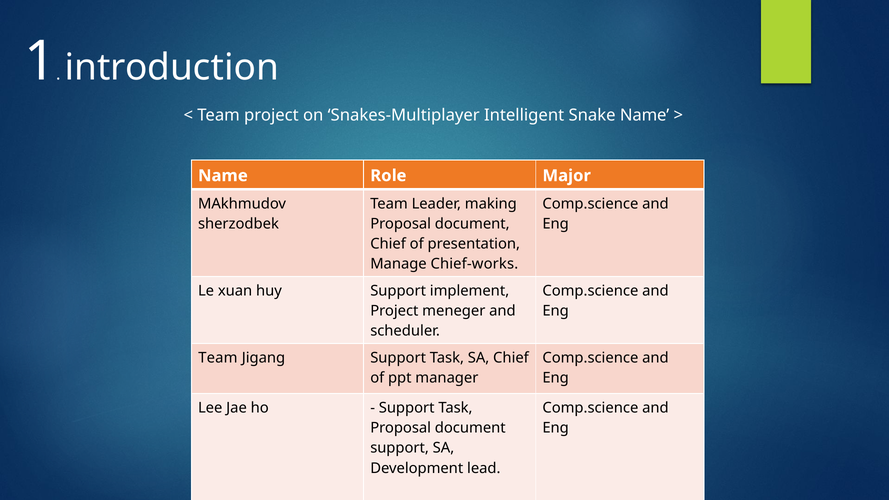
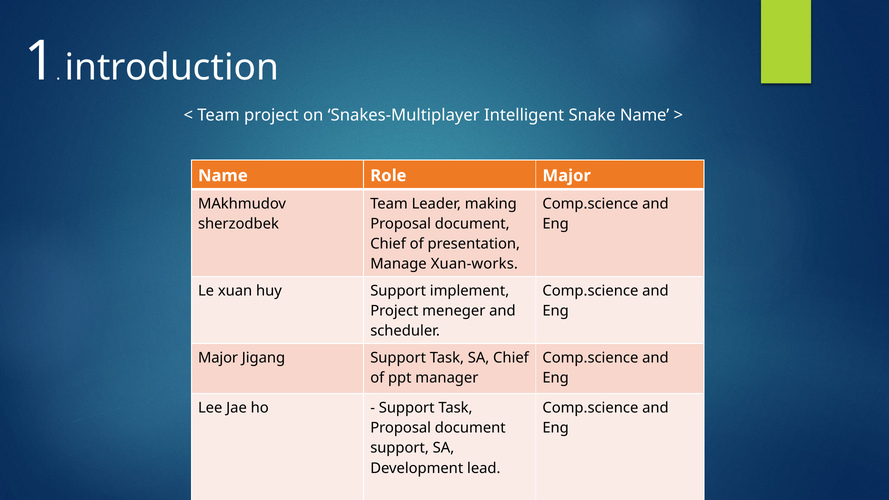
Chief-works: Chief-works -> Xuan-works (474, 264)
Team: Team -> Major (218, 358)
